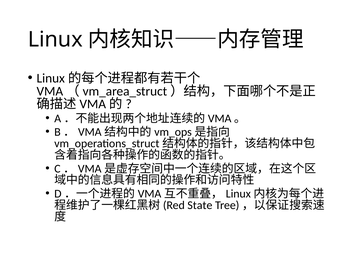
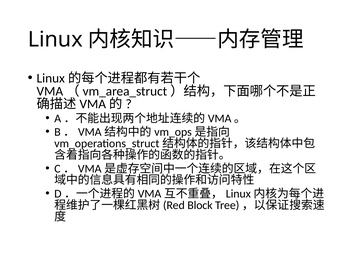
State: State -> Block (200, 205)
